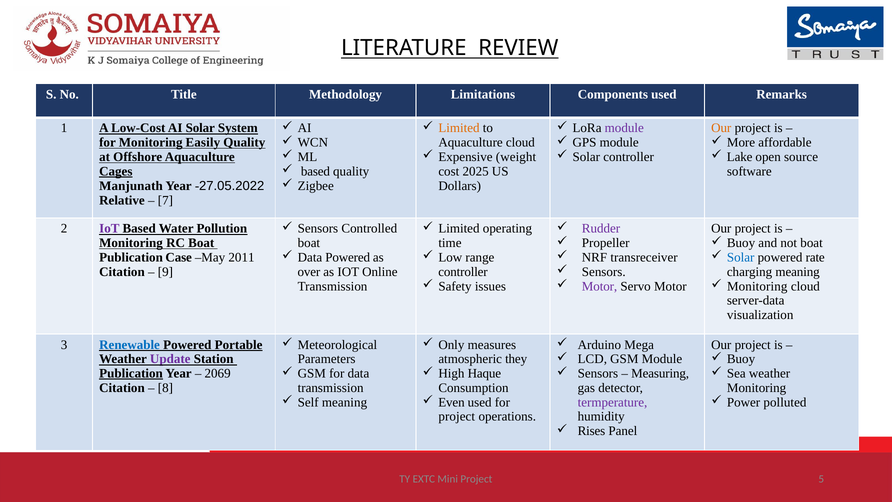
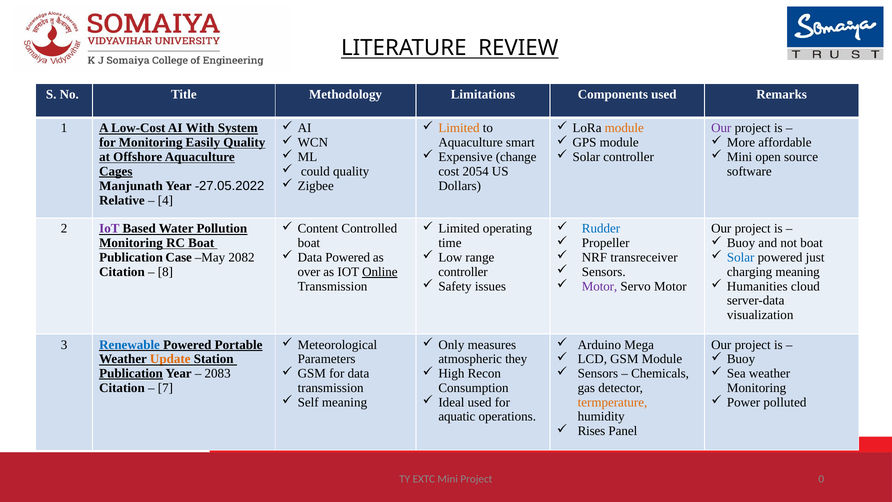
module colour: purple -> orange (624, 128)
AI Solar: Solar -> With (200, 128)
Our colour: orange -> purple (721, 128)
Aquaculture cloud: cloud -> smart (520, 142)
weight: weight -> change (516, 157)
Lake: Lake -> Mini (740, 157)
based: based -> could (315, 171)
2025: 2025 -> 2054 (476, 171)
7: 7 -> 4 (165, 200)
Sensors: Sensors -> Content (318, 229)
Rudder colour: purple -> blue (601, 229)
rate: rate -> just (815, 257)
2011: 2011 -> 2082 (242, 257)
9: 9 -> 8 (165, 272)
Online underline: none -> present (380, 272)
Monitoring: Monitoring -> Humanities (757, 286)
Update colour: purple -> orange (170, 359)
Haque: Haque -> Recon (484, 373)
Measuring: Measuring -> Chemicals (660, 373)
2069: 2069 -> 2083 (218, 373)
8: 8 -> 7 (165, 388)
Even: Even -> Ideal (451, 402)
termperature colour: purple -> orange (613, 402)
project: project -> aquatic (457, 416)
5: 5 -> 0 (821, 479)
